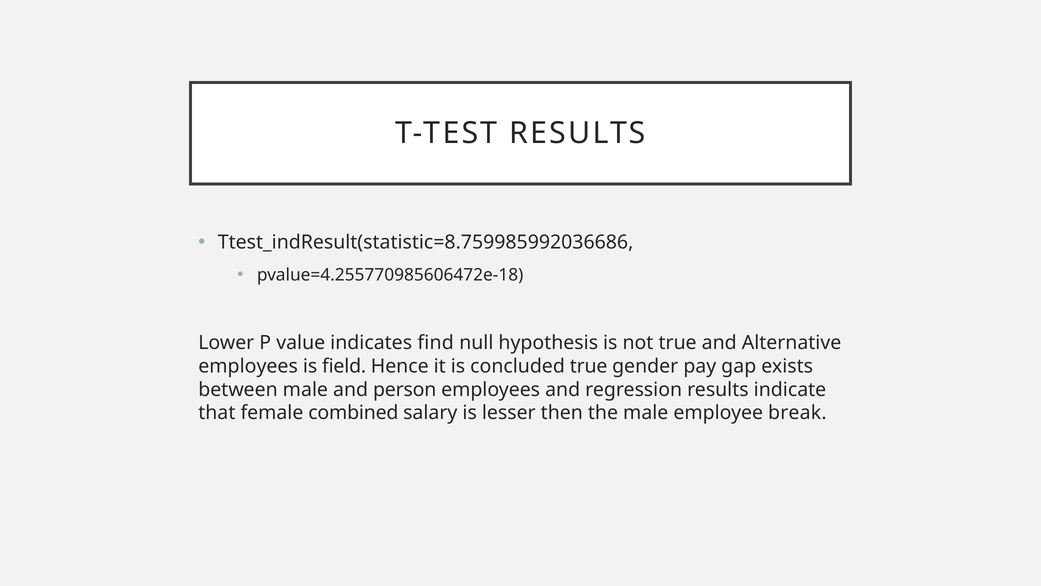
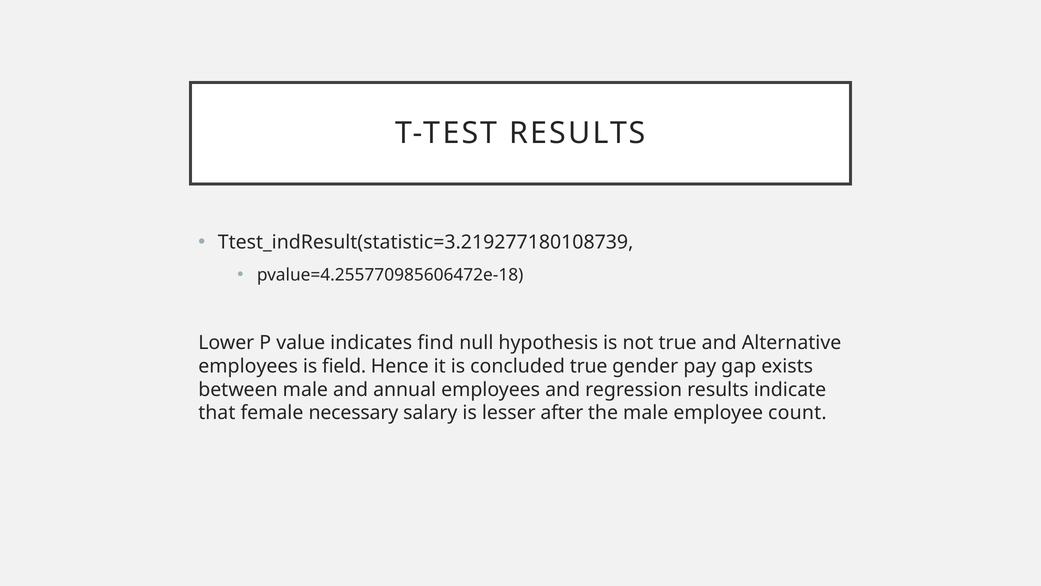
Ttest_indResult(statistic=8.759985992036686: Ttest_indResult(statistic=8.759985992036686 -> Ttest_indResult(statistic=3.219277180108739 (426, 242)
person: person -> annual (405, 389)
combined: combined -> necessary (353, 413)
then: then -> after (562, 413)
break: break -> count (797, 413)
